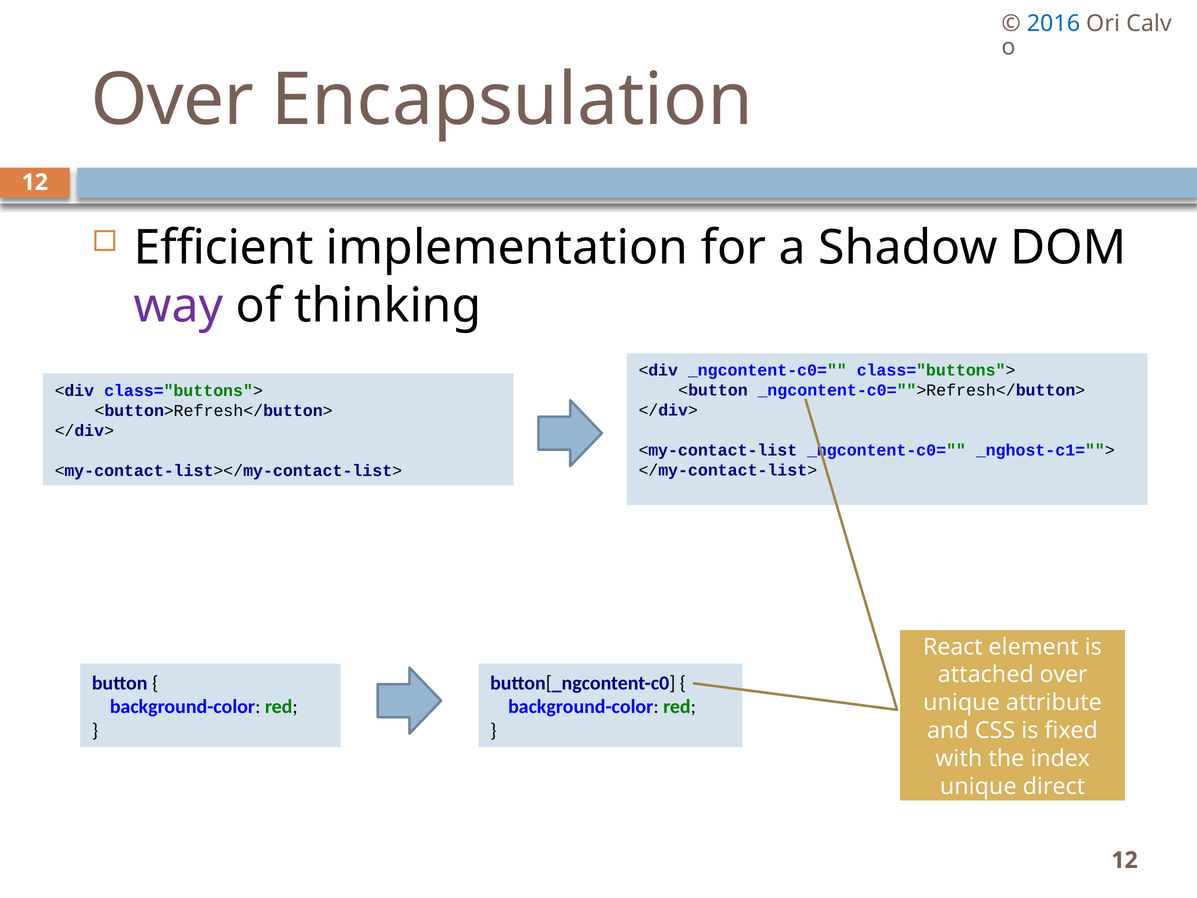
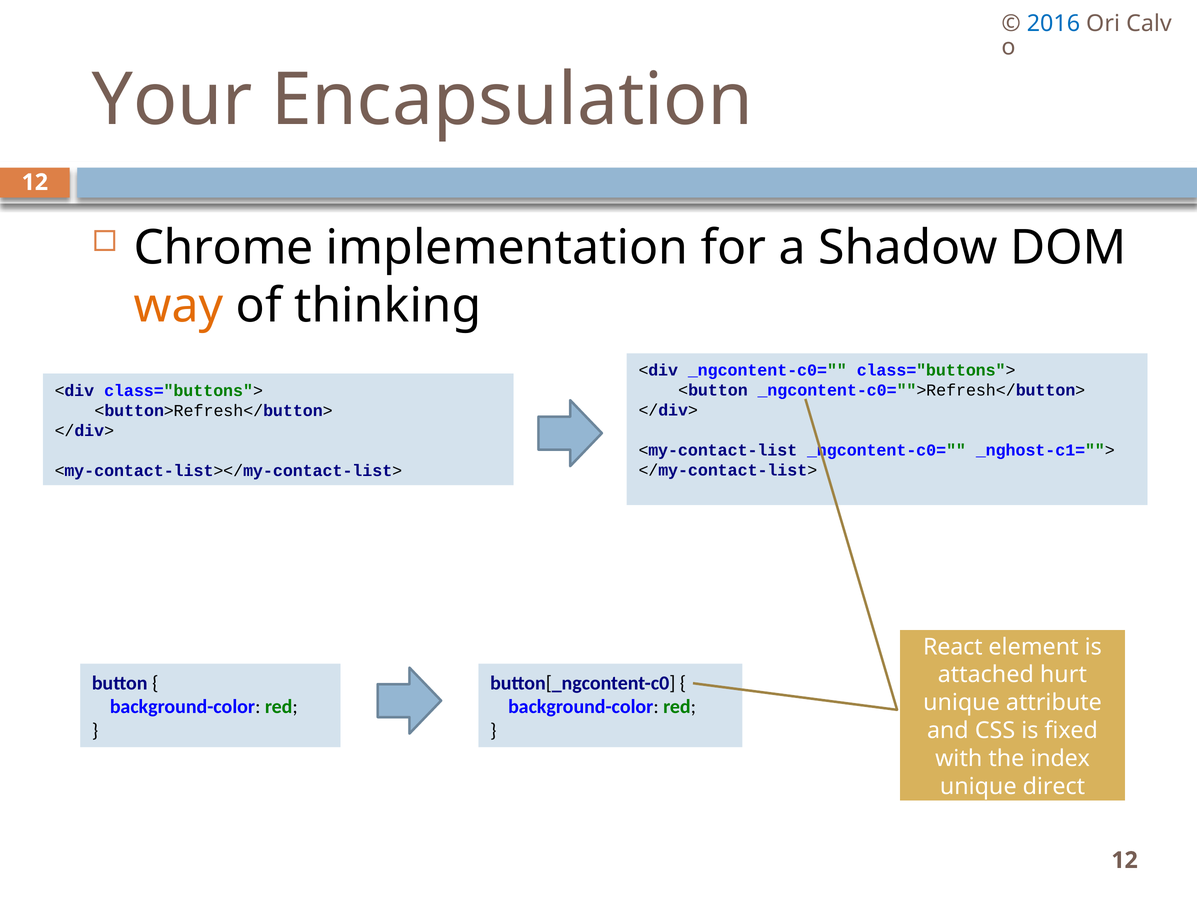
Over: Over -> Your (172, 100)
Efficient: Efficient -> Chrome (224, 248)
way colour: purple -> orange (179, 306)
attached over: over -> hurt (1063, 675)
